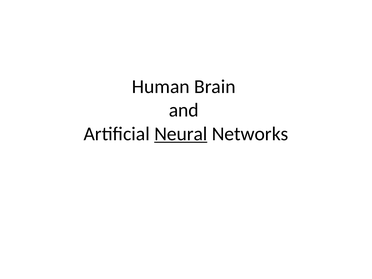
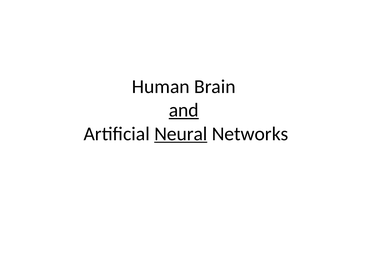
and underline: none -> present (184, 110)
